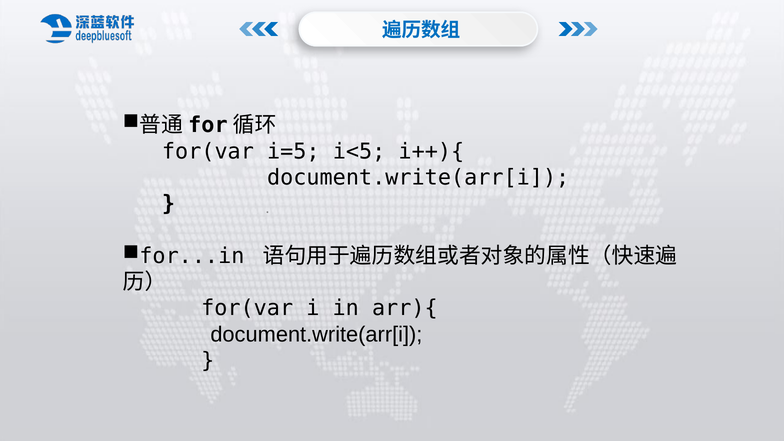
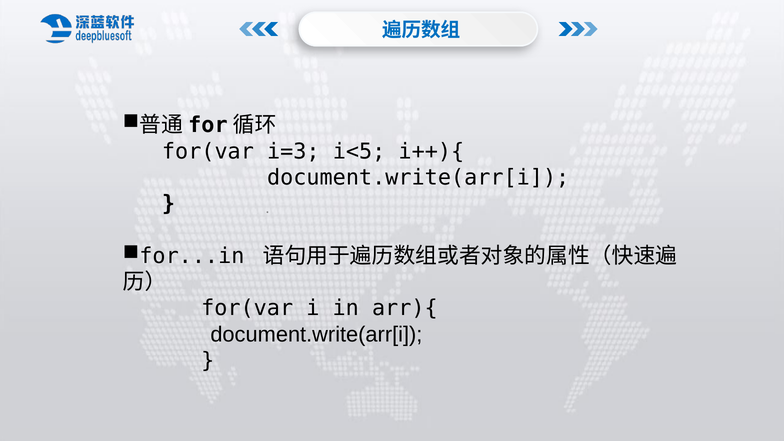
i=5: i=5 -> i=3 (293, 151)
